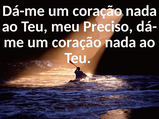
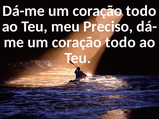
Dá-me um coração nada: nada -> todo (141, 11)
nada: nada -> todo (120, 42)
